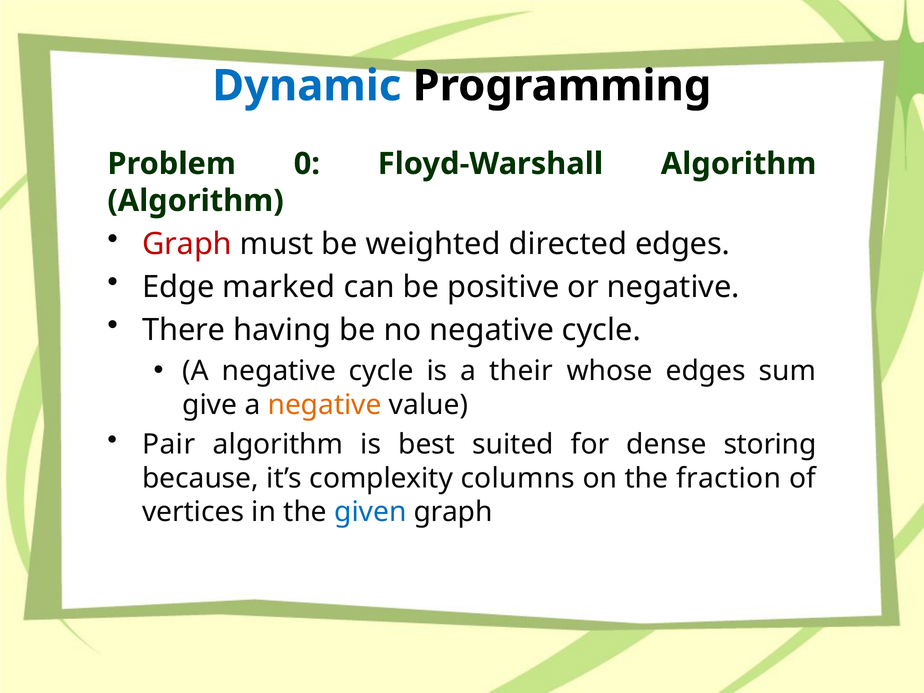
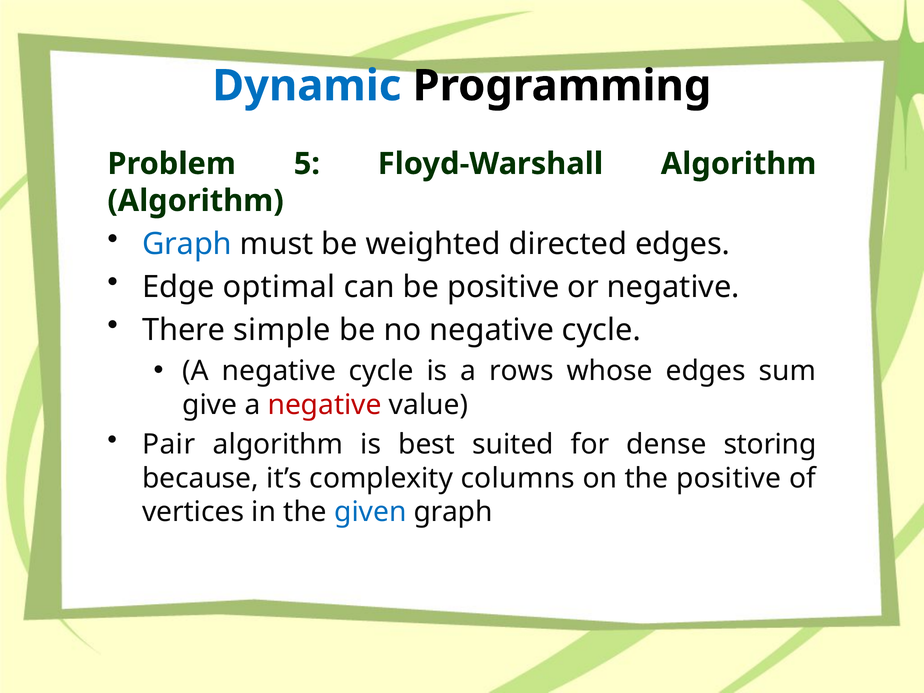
0: 0 -> 5 (307, 164)
Graph colour: red -> blue (187, 244)
marked: marked -> optimal (279, 287)
having: having -> simple (282, 330)
their: their -> rows (521, 371)
negative colour: orange -> red (325, 405)
the fraction: fraction -> positive (729, 478)
